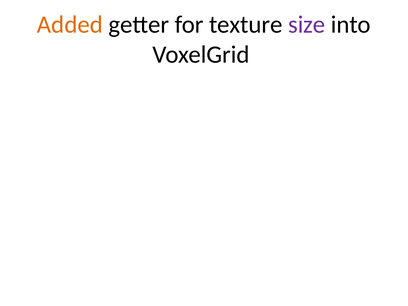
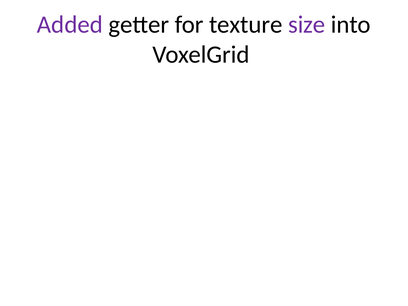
Added colour: orange -> purple (70, 25)
